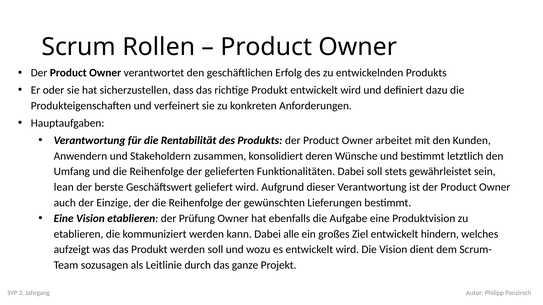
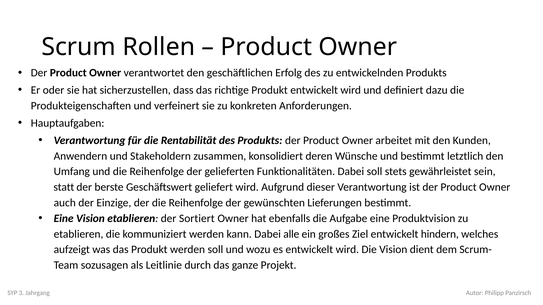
lean: lean -> statt (64, 187)
Prüfung: Prüfung -> Sortiert (197, 219)
